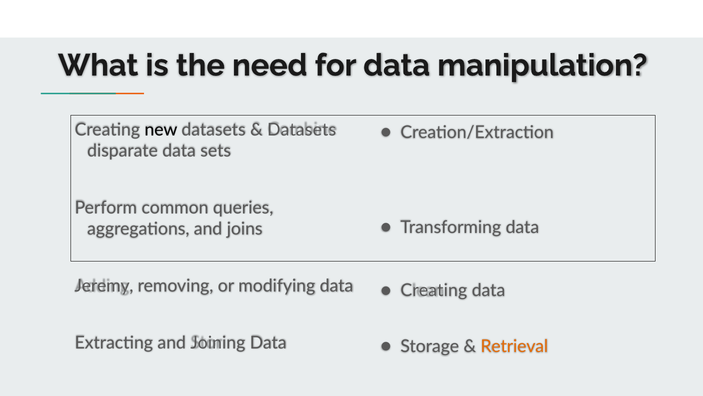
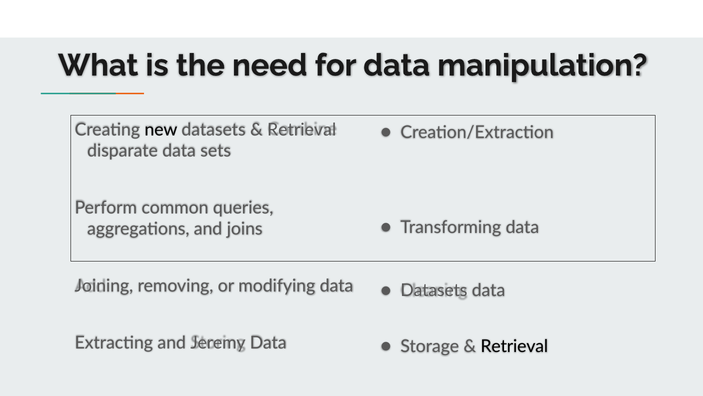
Datasets: Datasets -> Retrieval (302, 130)
Jeremy: Jeremy -> Joining (104, 286)
Creating: Creating -> Datasets (434, 290)
Joining: Joining -> Jeremy (218, 342)
Retrieval colour: orange -> black (514, 346)
